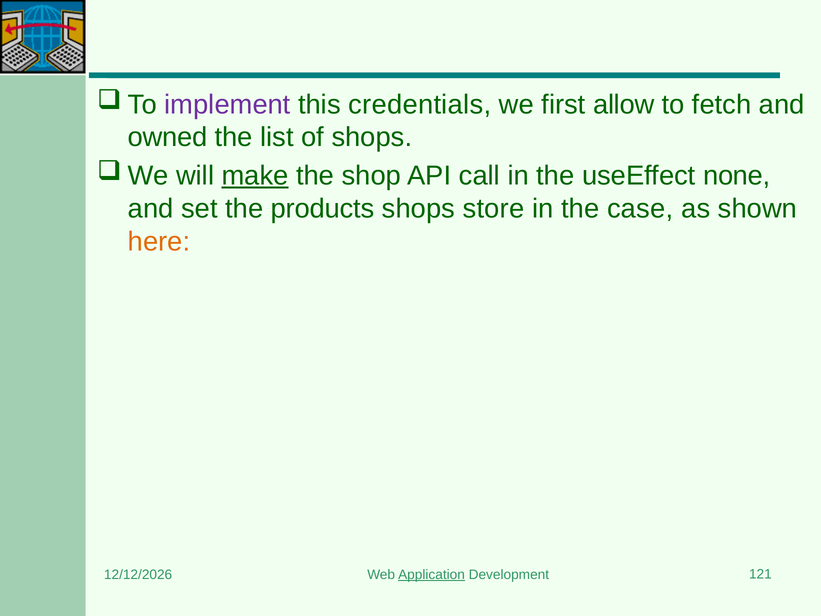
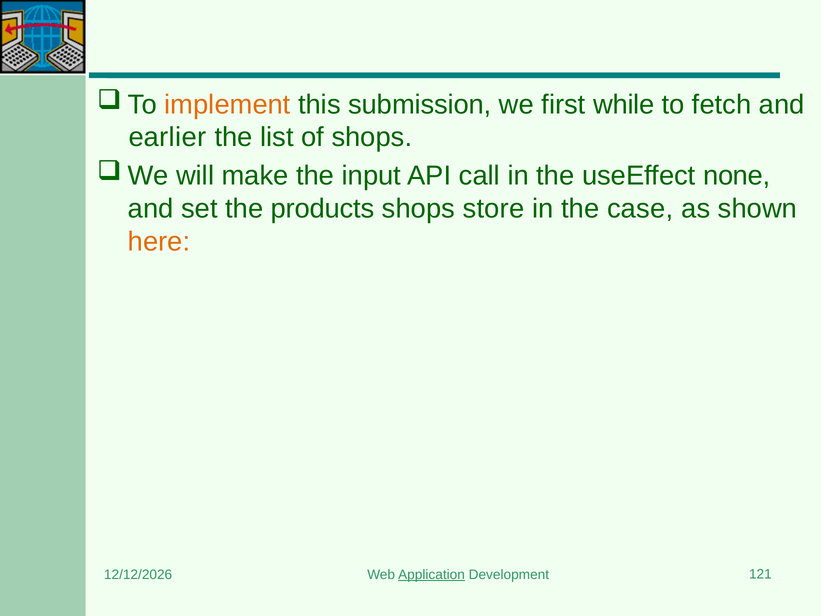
implement colour: purple -> orange (227, 105)
credentials: credentials -> submission (420, 105)
allow: allow -> while (624, 105)
owned: owned -> earlier (167, 137)
make underline: present -> none (255, 176)
shop: shop -> input (371, 176)
